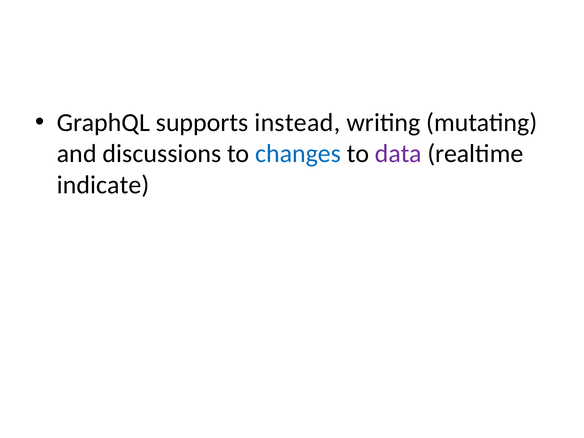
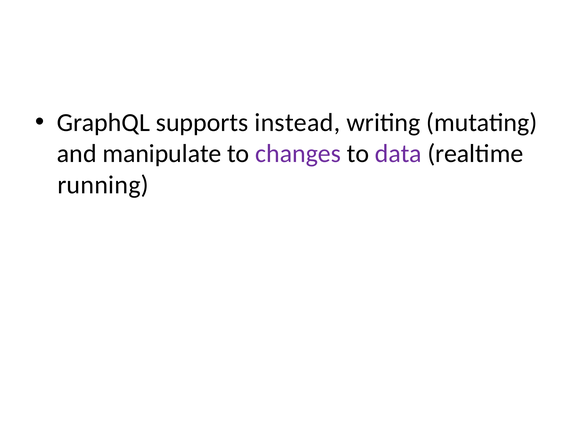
discussions: discussions -> manipulate (162, 154)
changes colour: blue -> purple (298, 154)
indicate: indicate -> running (103, 185)
